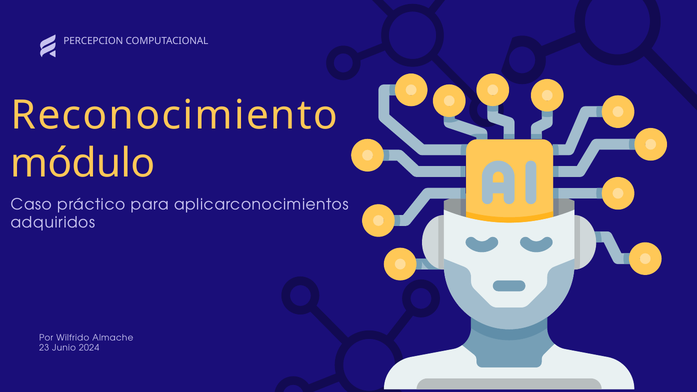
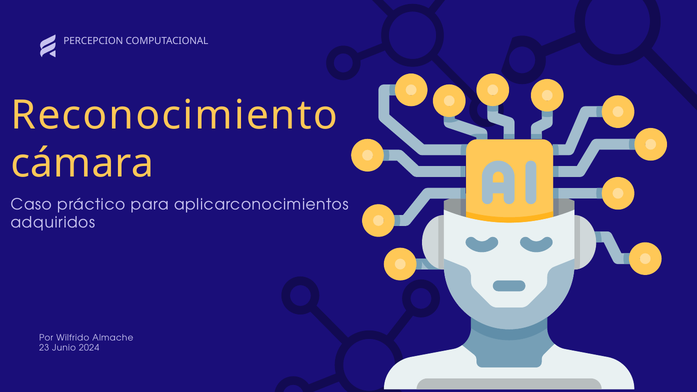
módulo: módulo -> cámara (83, 163)
